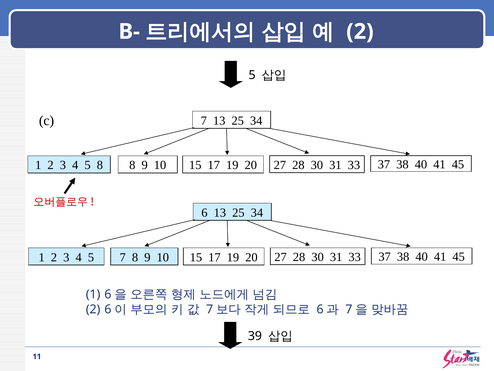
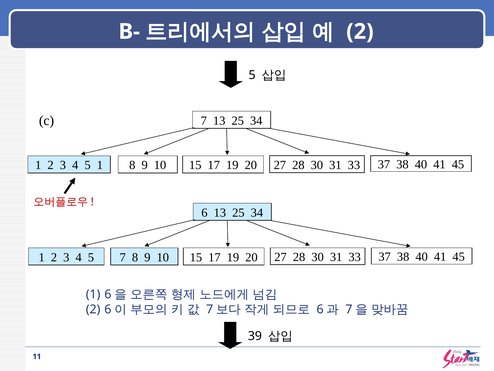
5 8: 8 -> 1 (100, 165)
